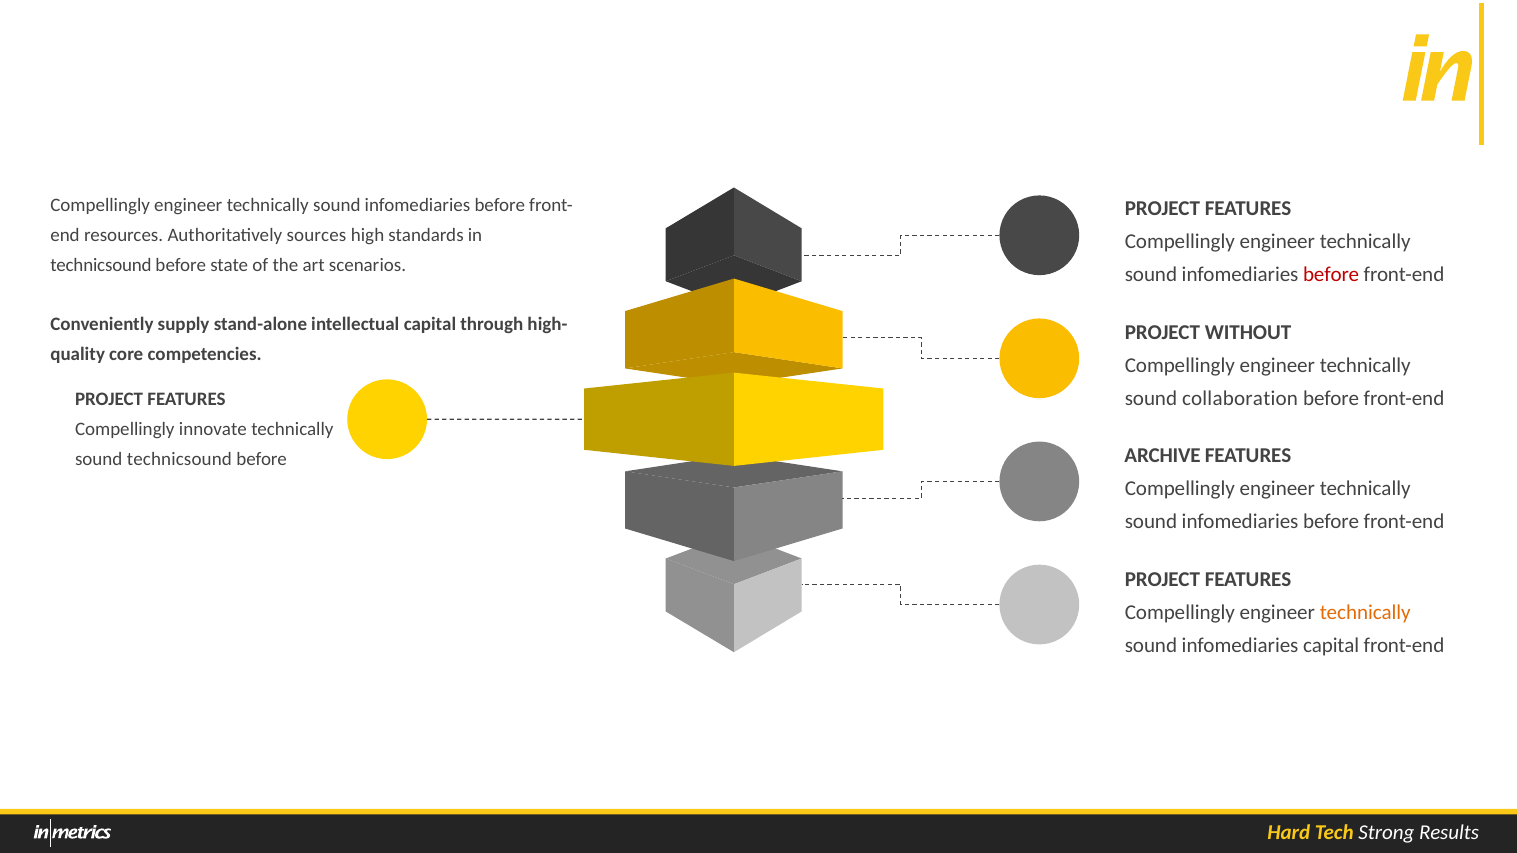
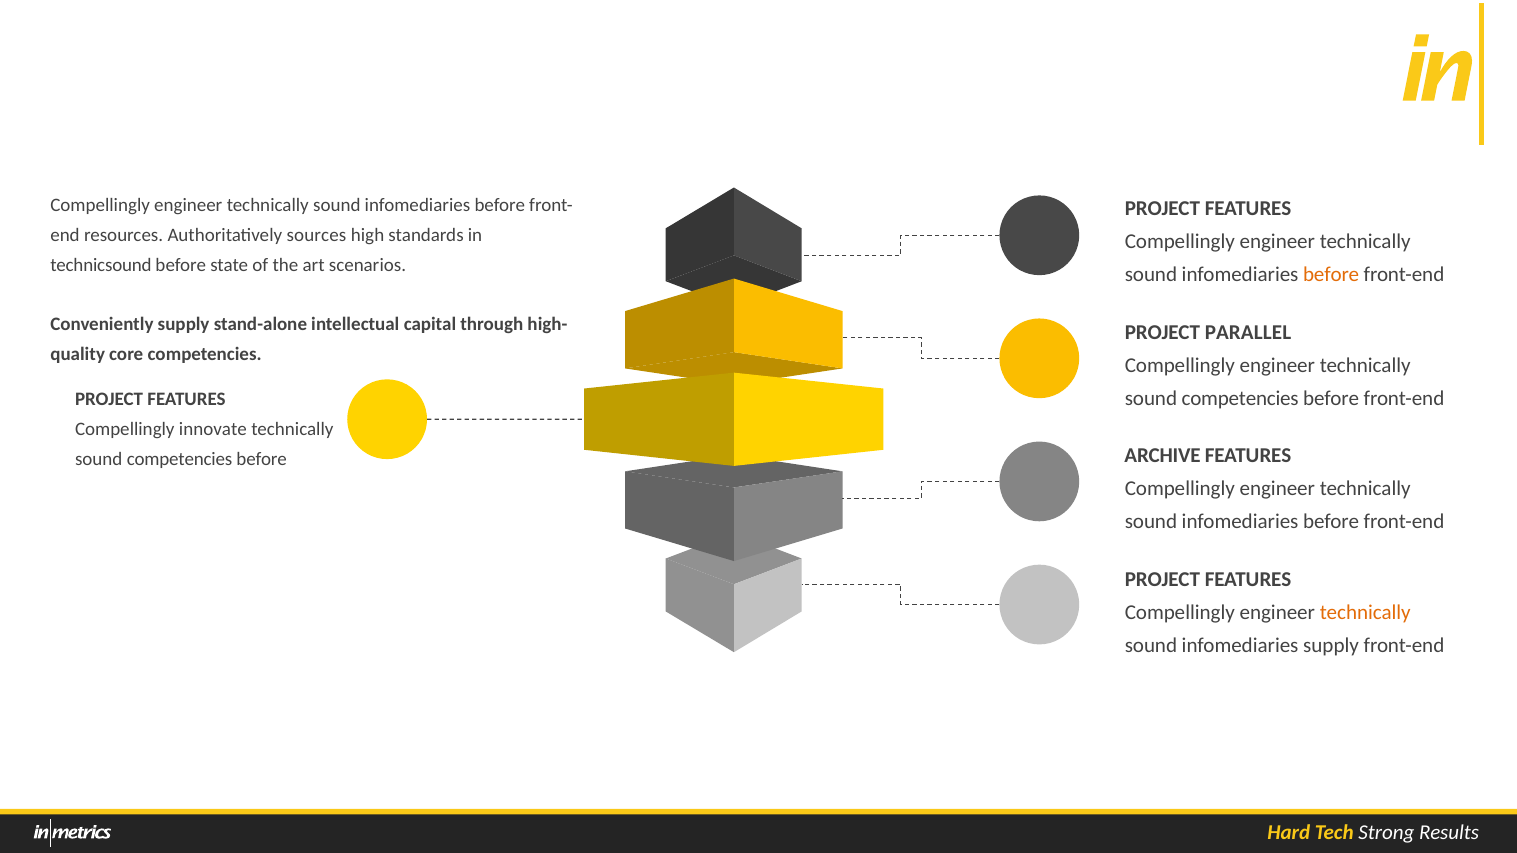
before colour: red -> orange (1331, 275)
WITHOUT: WITHOUT -> PARALLEL (1248, 332)
collaboration: collaboration -> competencies (1240, 398)
technicsound: technicsound -> competencies (180, 459)
infomediaries capital: capital -> supply (1331, 645)
